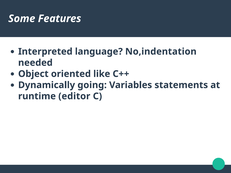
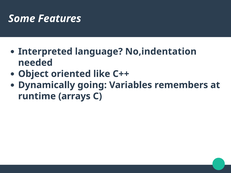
statements: statements -> remembers (181, 85)
editor: editor -> arrays (74, 96)
